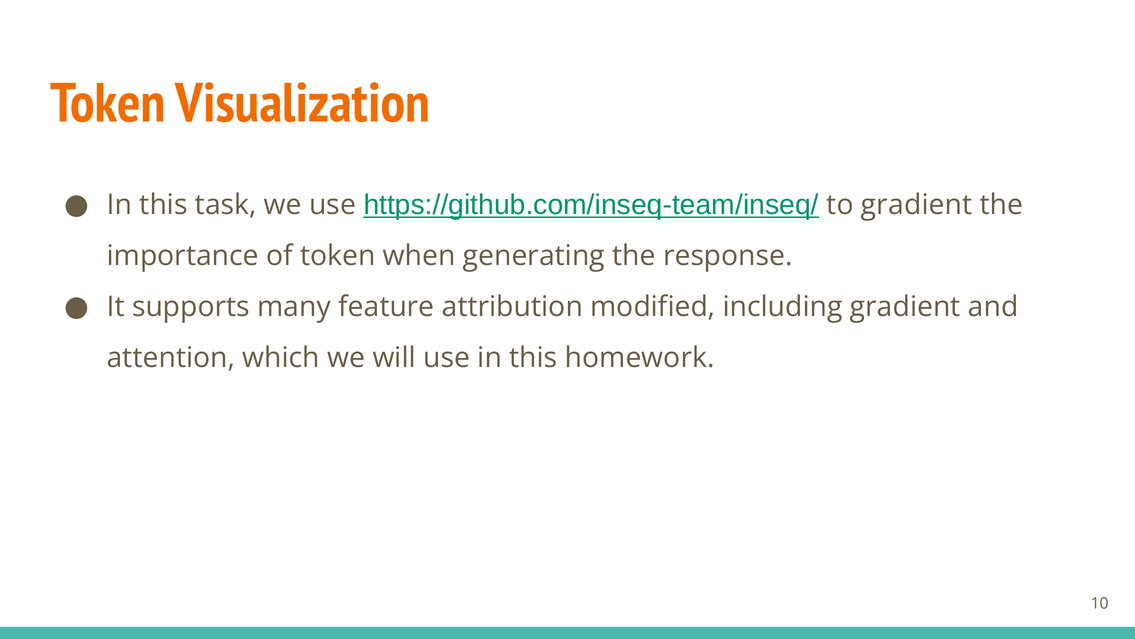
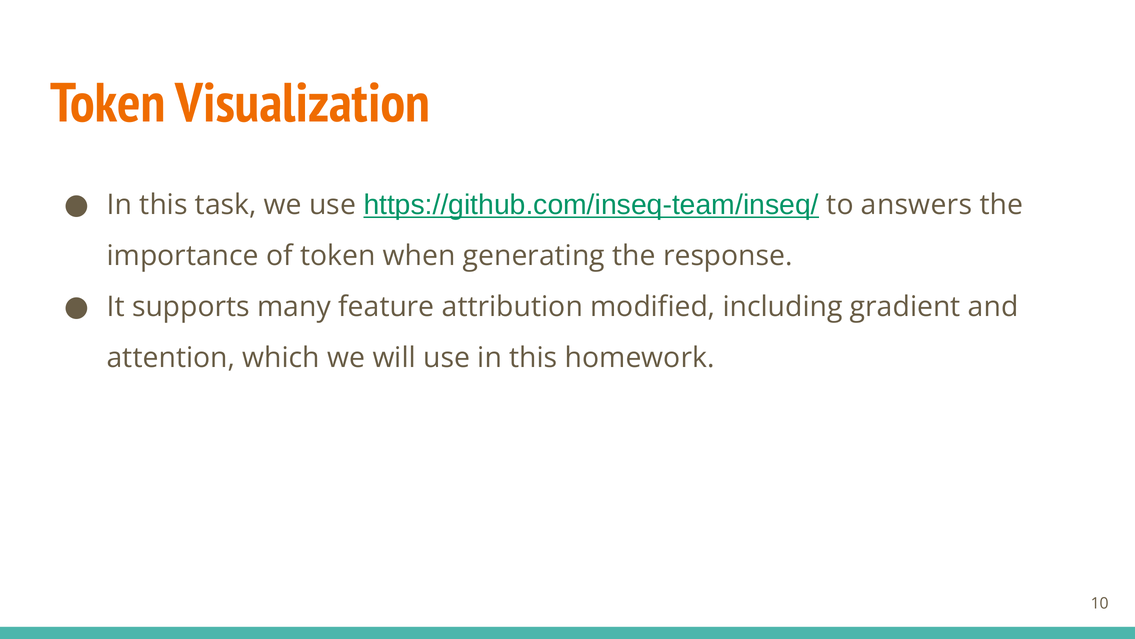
to gradient: gradient -> answers (917, 205)
